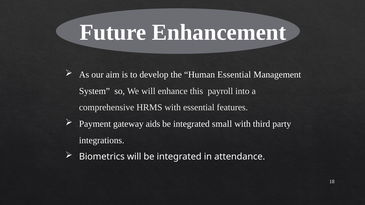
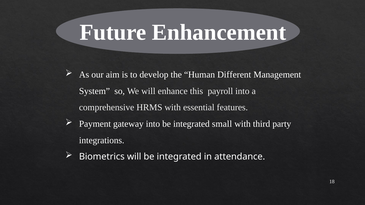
Human Essential: Essential -> Different (234, 75)
gateway aids: aids -> into (153, 124)
